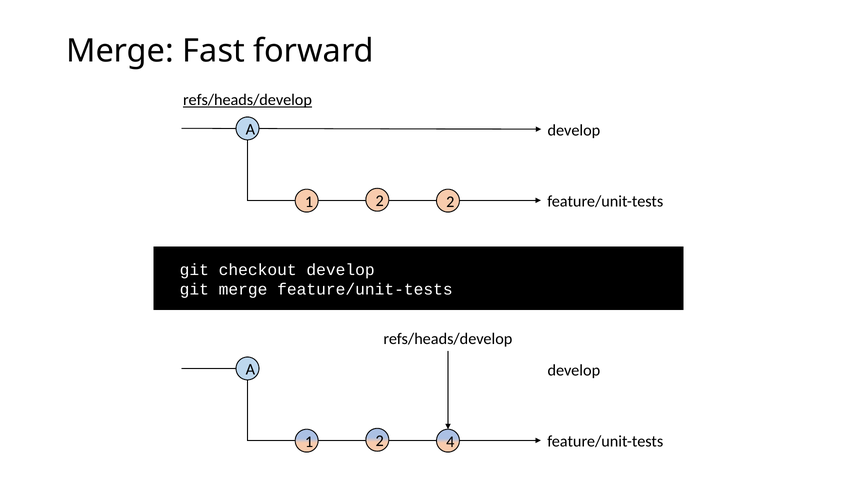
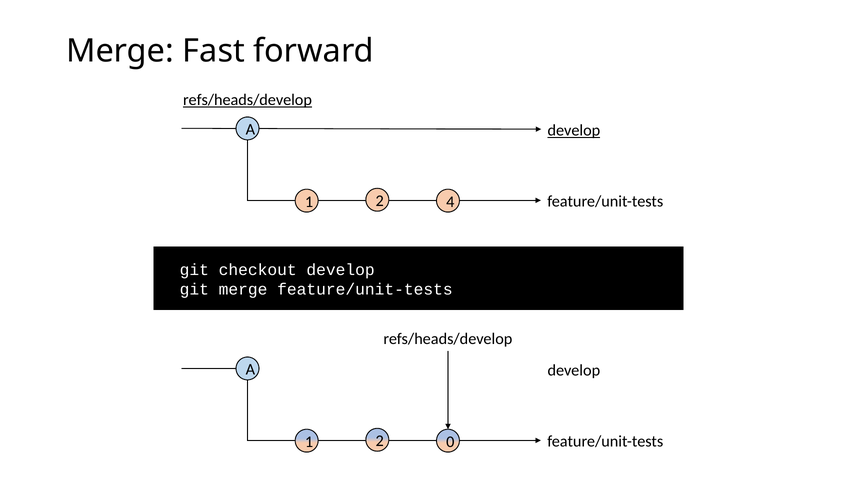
develop underline: none -> present (574, 130)
1 2: 2 -> 4 (450, 202)
4: 4 -> 0 (450, 442)
